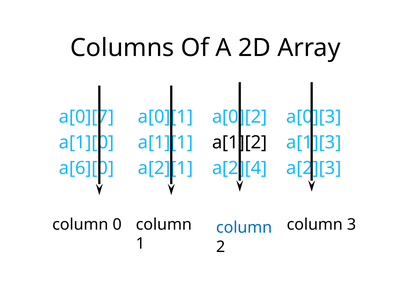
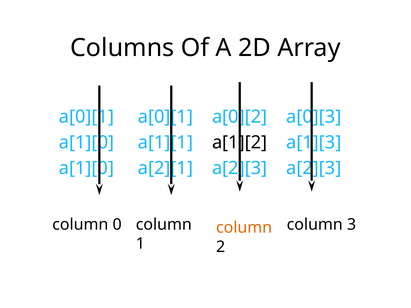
a[0][7: a[0][7 -> a[0][1 (87, 117)
a[6][0: a[6][0 -> a[1][0 (87, 168)
a[2][1 a[2][4: a[2][4 -> a[2][3 (240, 168)
column colour: blue -> orange (244, 228)
